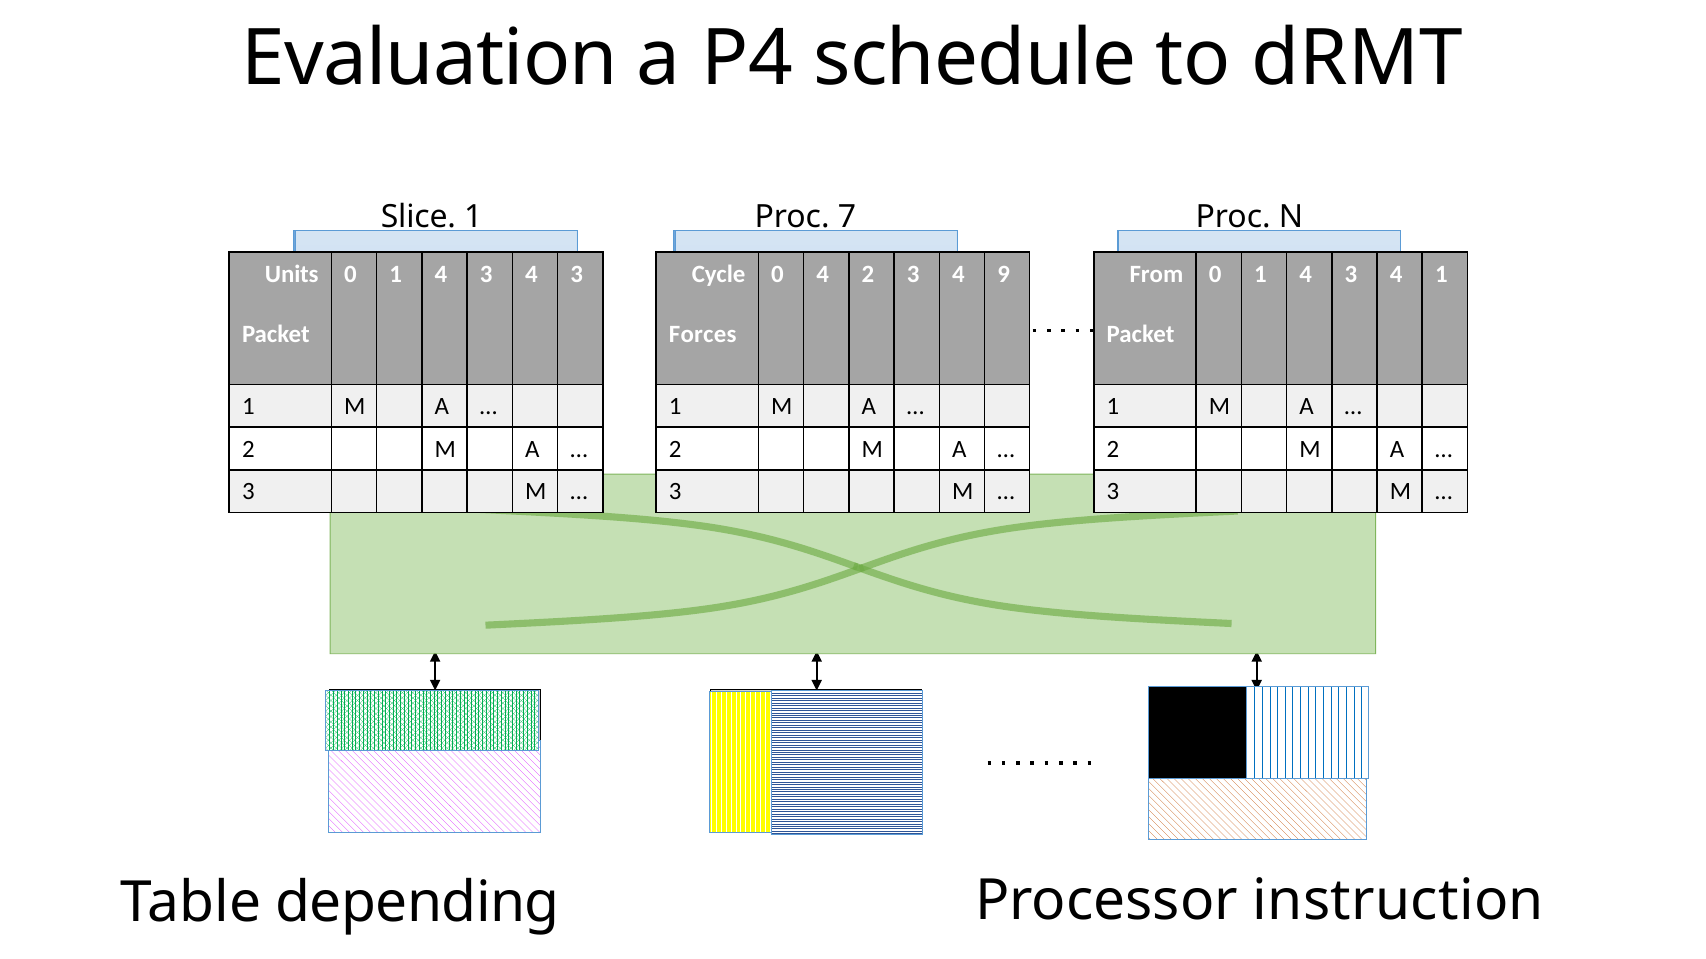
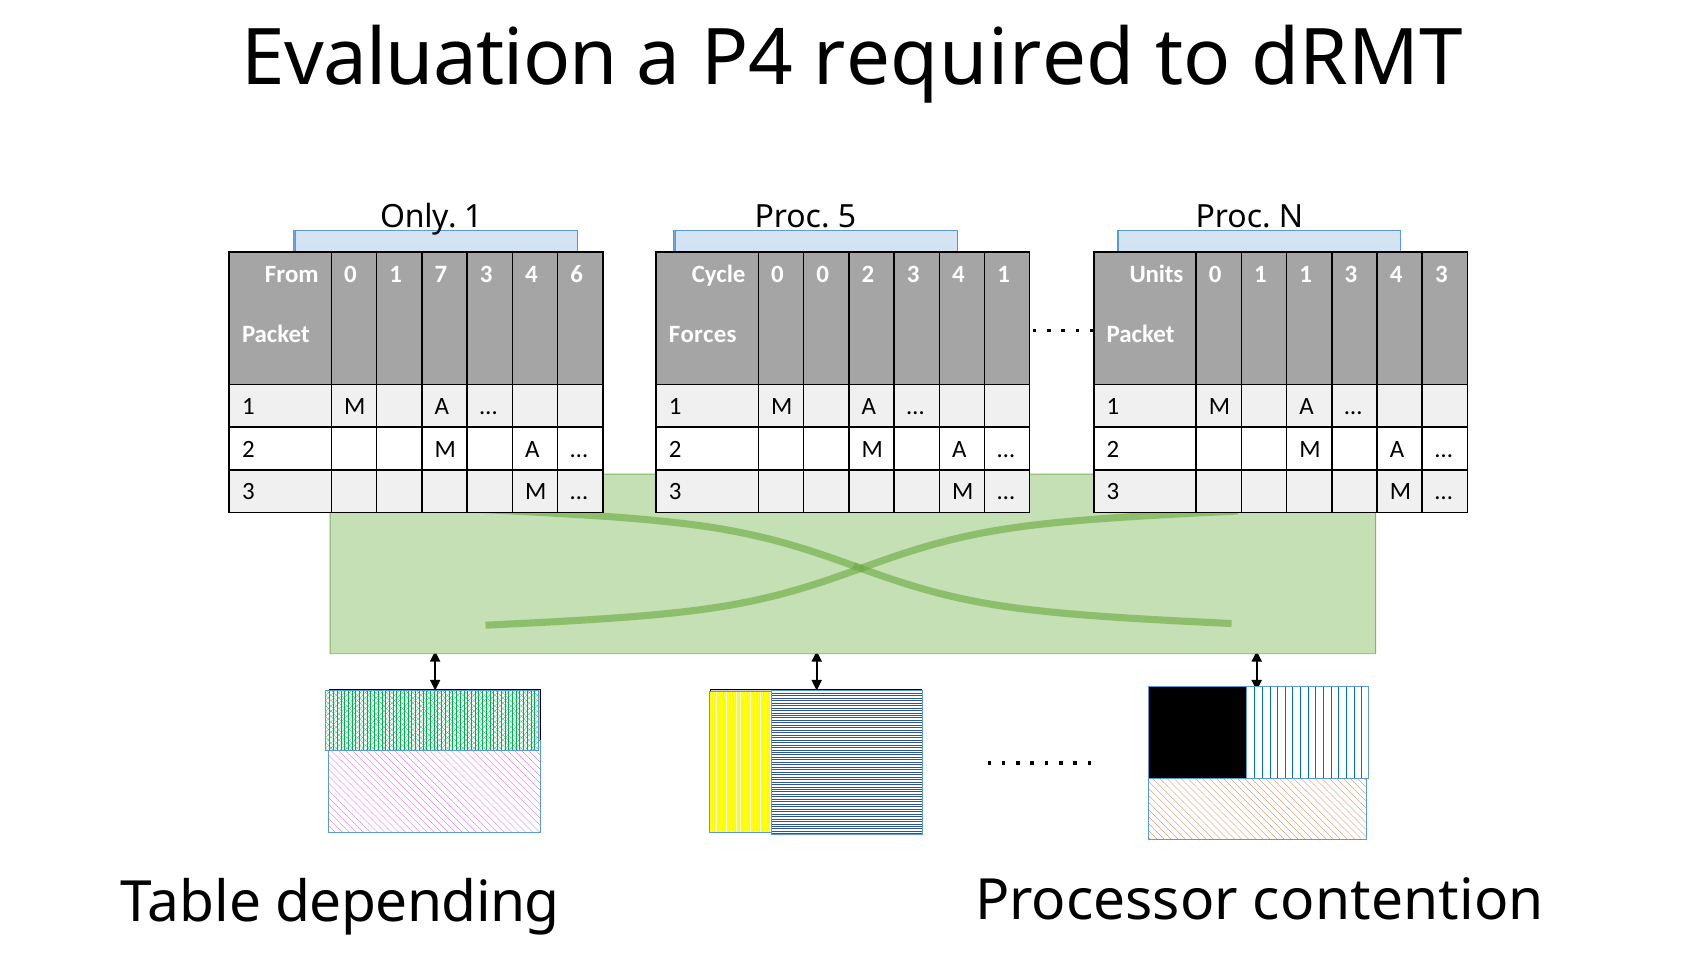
schedule: schedule -> required (974, 59)
Slice: Slice -> Only (418, 217)
7: 7 -> 5 (847, 217)
Units: Units -> From (292, 274)
4: 4 -> 7 (441, 274)
3: 3 -> 6 (577, 274)
0 4: 4 -> 0 (823, 274)
4 9: 9 -> 1 (1004, 274)
From: From -> Units (1156, 274)
4: 4 -> 1 (1306, 274)
4 1: 1 -> 3 (1441, 274)
instruction: instruction -> contention (1399, 902)
